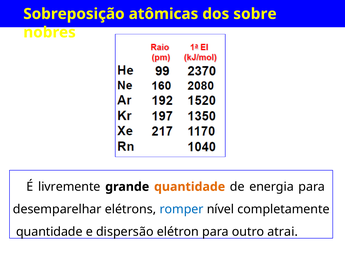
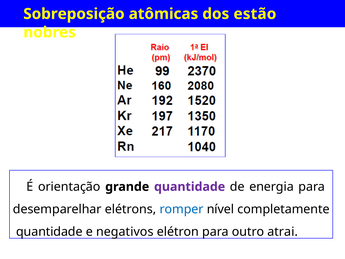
sobre: sobre -> estão (255, 14)
livremente: livremente -> orientação (69, 187)
quantidade colour: orange -> purple (190, 187)
dispersão: dispersão -> negativos (125, 231)
